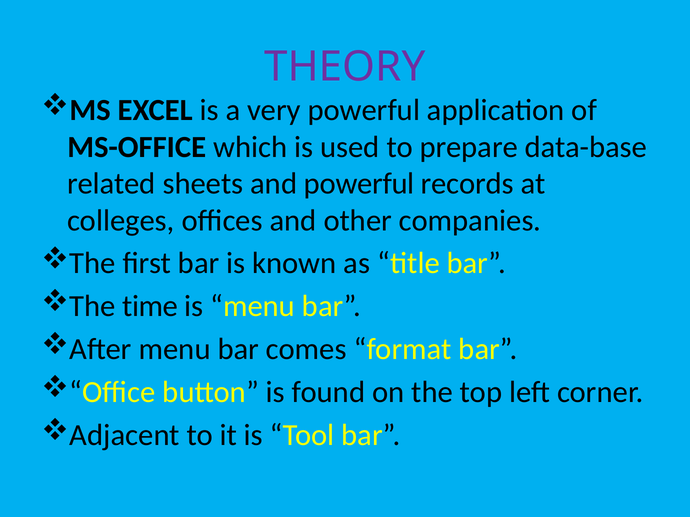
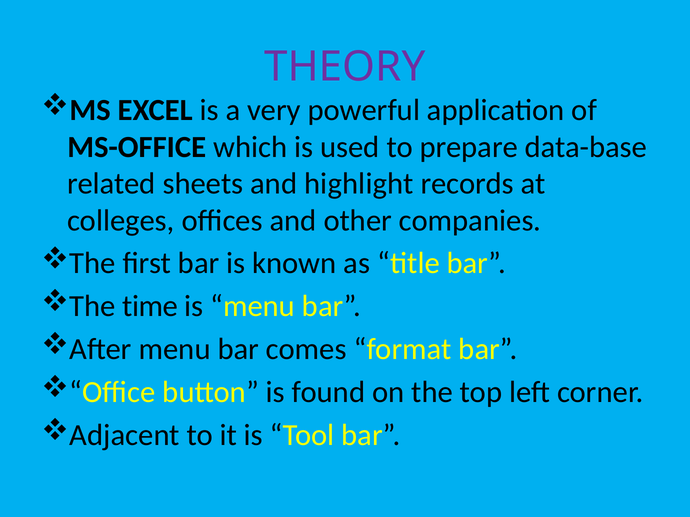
and powerful: powerful -> highlight (359, 184)
